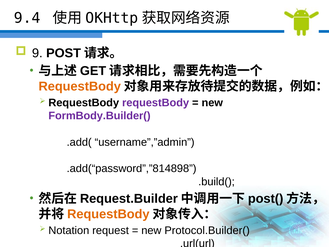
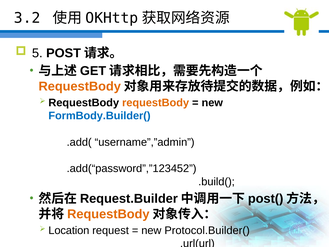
9.4: 9.4 -> 3.2 (27, 18)
9: 9 -> 5 (37, 53)
requestBody colour: purple -> orange (156, 103)
FormBody.Builder( colour: purple -> blue (99, 116)
.add(“password”,”814898: .add(“password”,”814898 -> .add(“password”,”123452 (132, 168)
Notation: Notation -> Location (69, 230)
